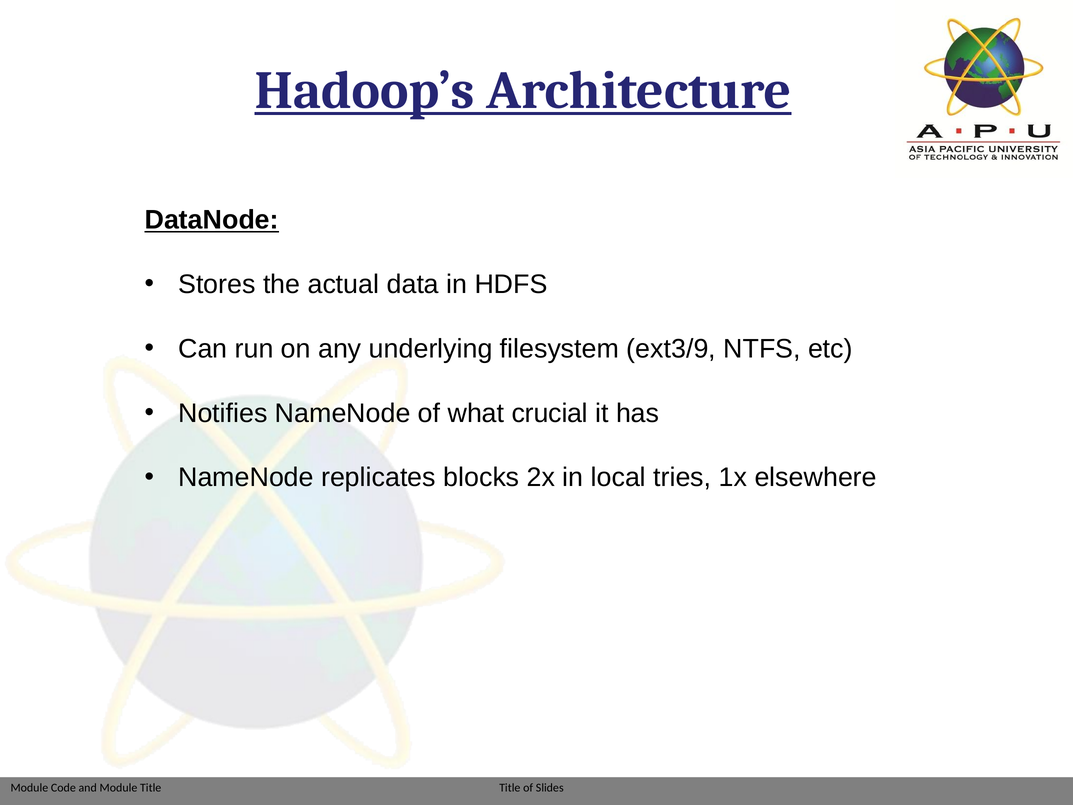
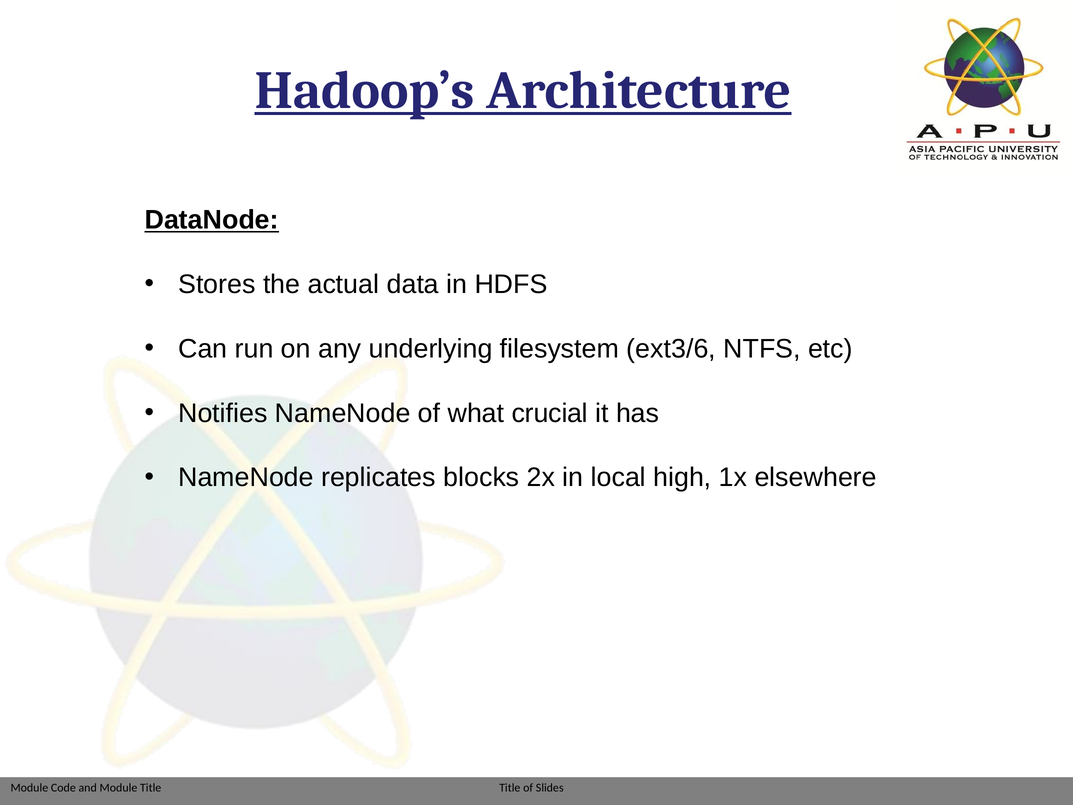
ext3/9: ext3/9 -> ext3/6 (671, 349)
tries: tries -> high (682, 477)
